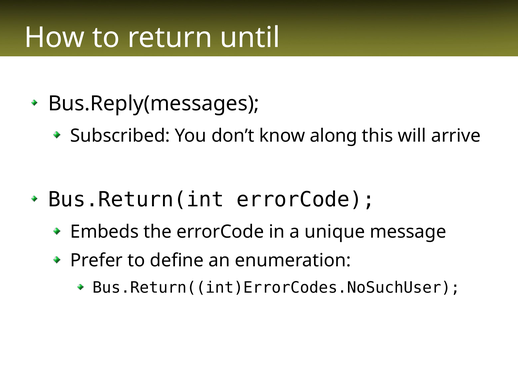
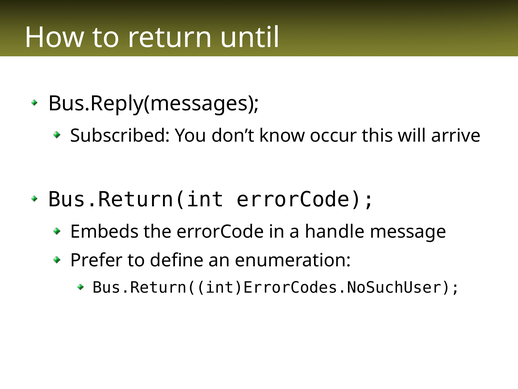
along: along -> occur (334, 135)
unique: unique -> handle (335, 231)
